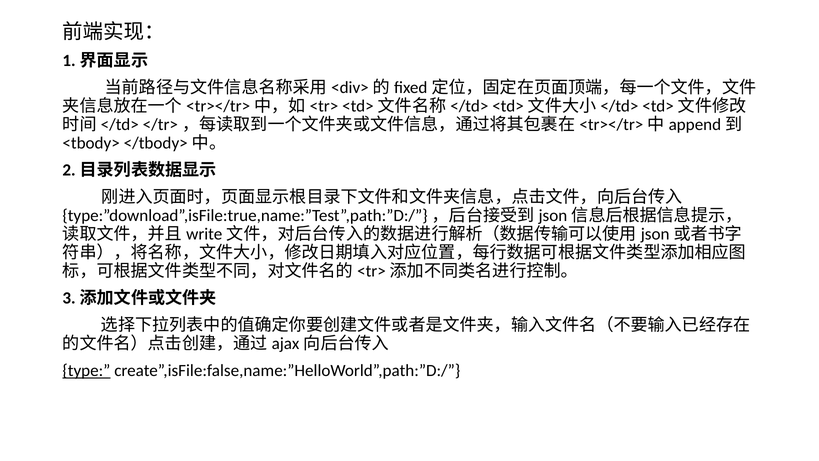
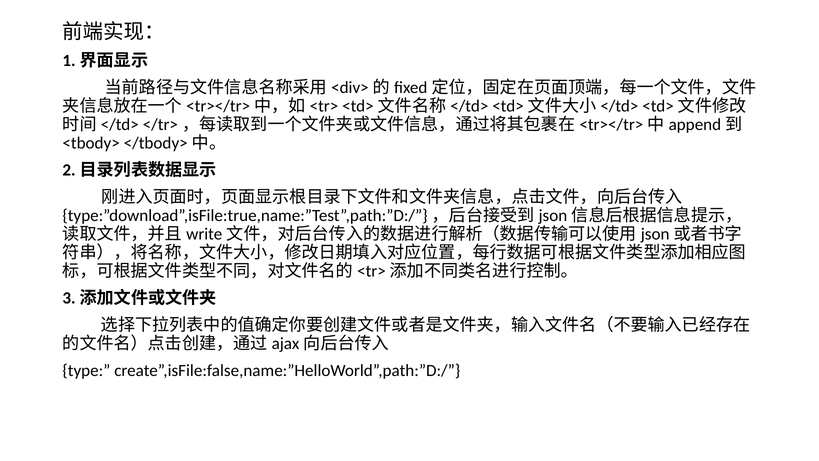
type underline: present -> none (86, 370)
